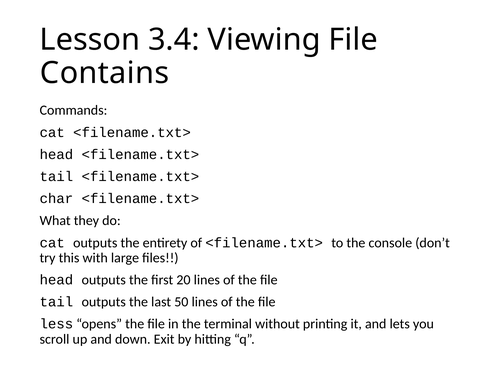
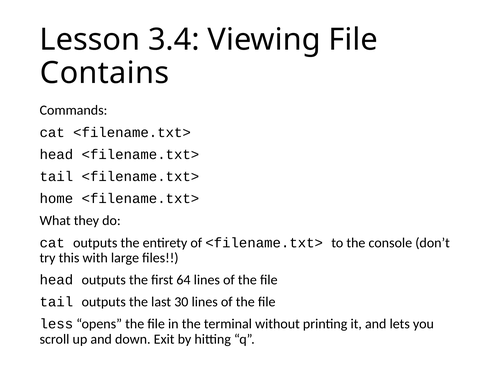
char: char -> home (56, 199)
20: 20 -> 64 (183, 280)
50: 50 -> 30 (181, 302)
